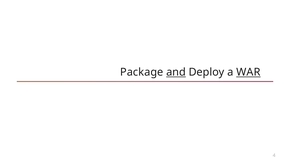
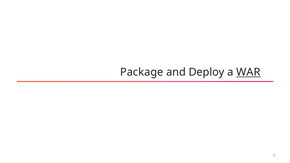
and underline: present -> none (176, 72)
